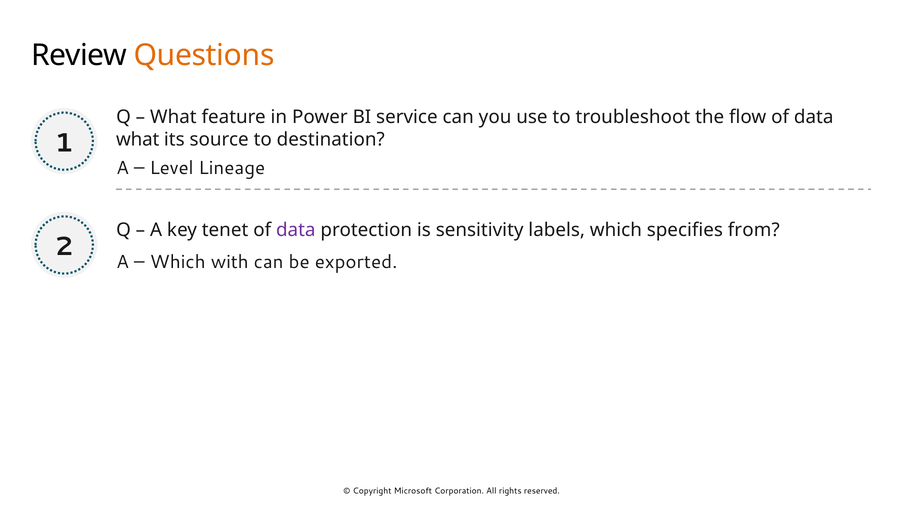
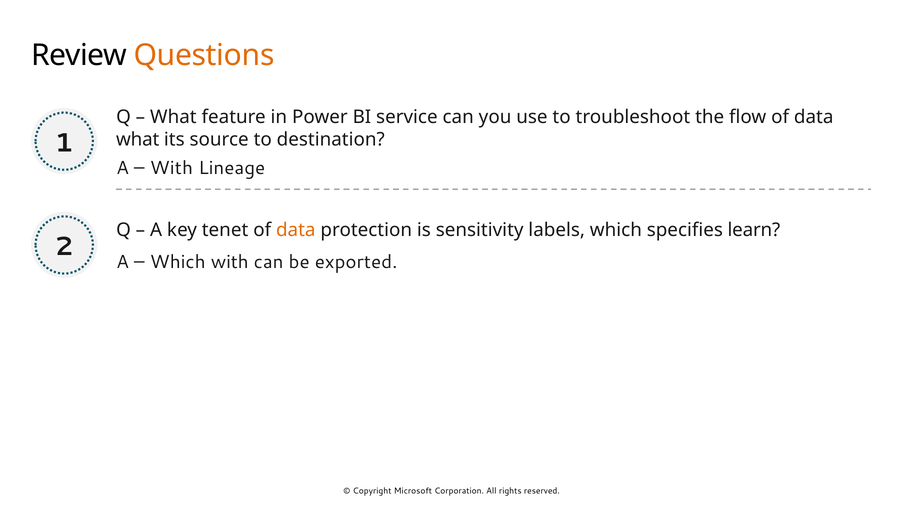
Level: Level -> With (171, 168)
data colour: purple -> orange (296, 230)
from: from -> learn (754, 230)
